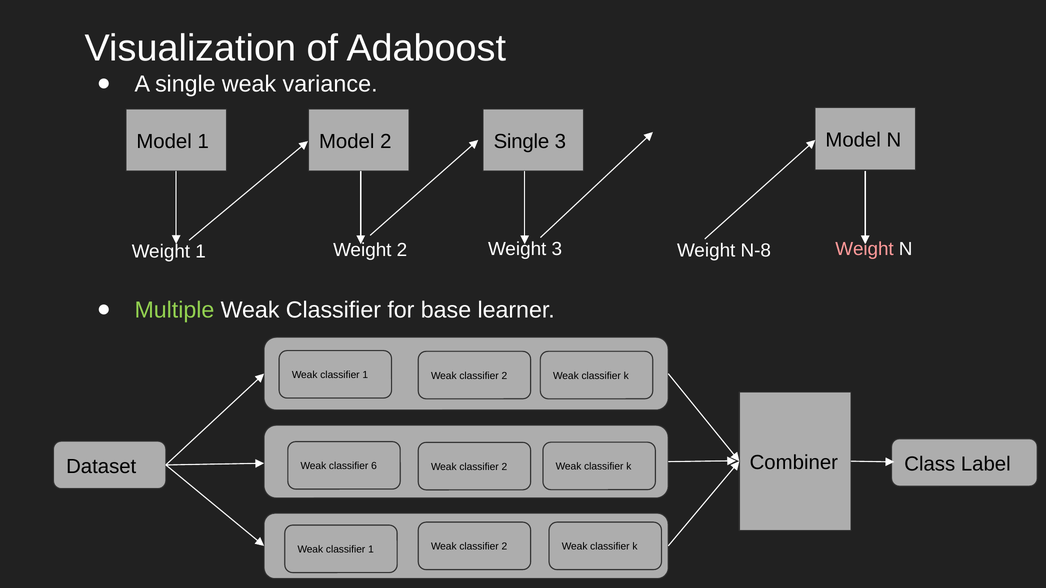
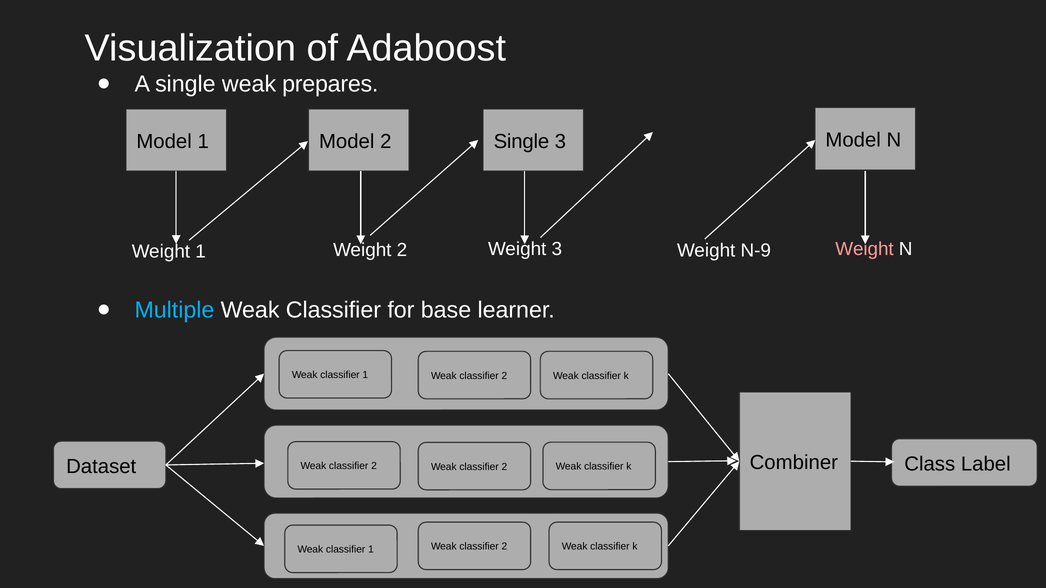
variance: variance -> prepares (330, 84)
N-8: N-8 -> N-9 (756, 251)
Multiple colour: light green -> light blue (174, 310)
6: 6 -> 2 (374, 466)
